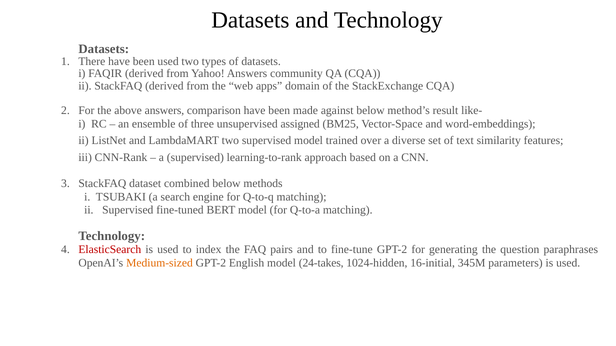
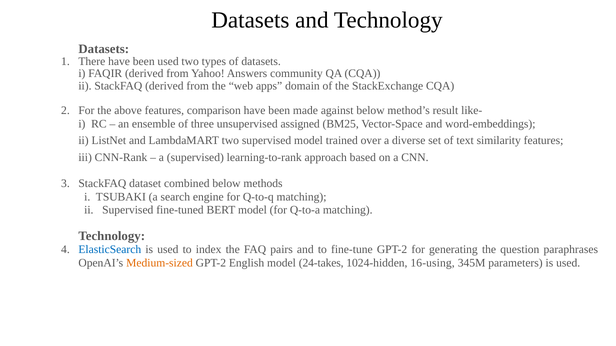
above answers: answers -> features (164, 111)
ElasticSearch colour: red -> blue (110, 250)
16-initial: 16-initial -> 16-using (433, 263)
